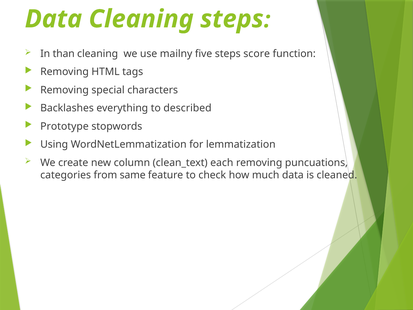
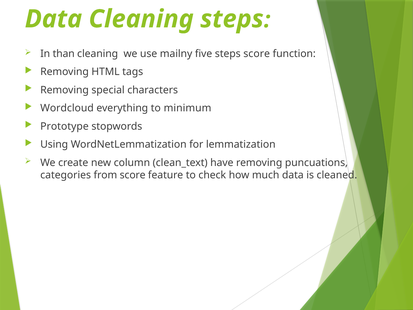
Backlashes: Backlashes -> Wordcloud (67, 108)
described: described -> minimum (188, 108)
each: each -> have (222, 163)
from same: same -> score (133, 175)
